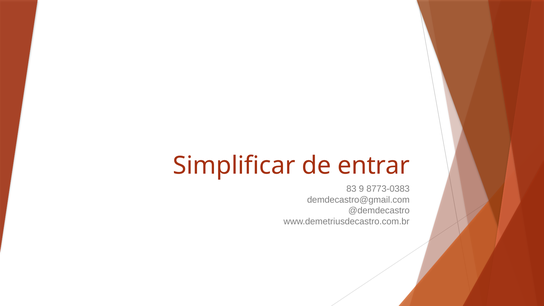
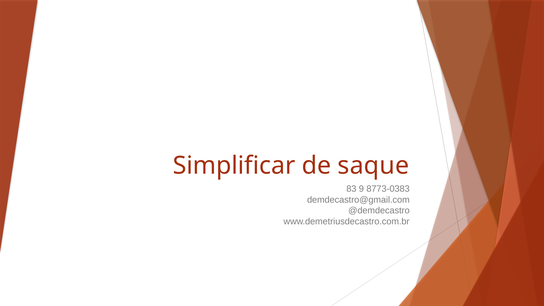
entrar: entrar -> saque (373, 165)
